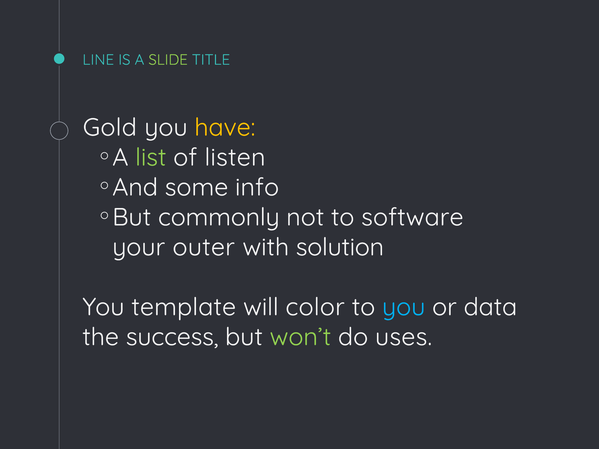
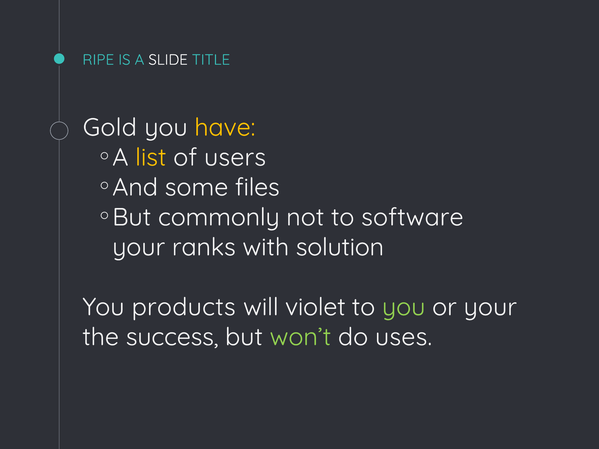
LINE: LINE -> RIPE (98, 60)
SLIDE colour: light green -> white (168, 60)
list colour: light green -> yellow (151, 157)
listen: listen -> users (235, 157)
info: info -> files (257, 187)
outer: outer -> ranks (204, 247)
template: template -> products (184, 307)
color: color -> violet (315, 307)
you colour: light blue -> light green (404, 307)
or data: data -> your (490, 307)
